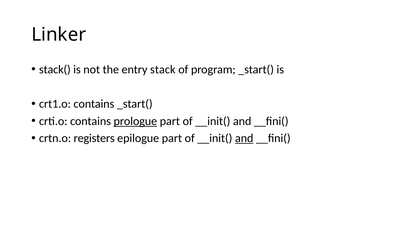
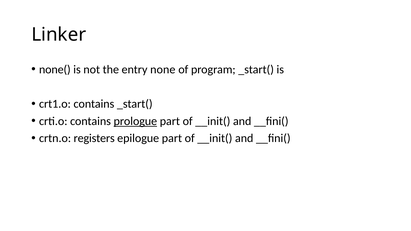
stack(: stack( -> none( (55, 69)
stack: stack -> none (163, 69)
and underline: present -> none (244, 138)
